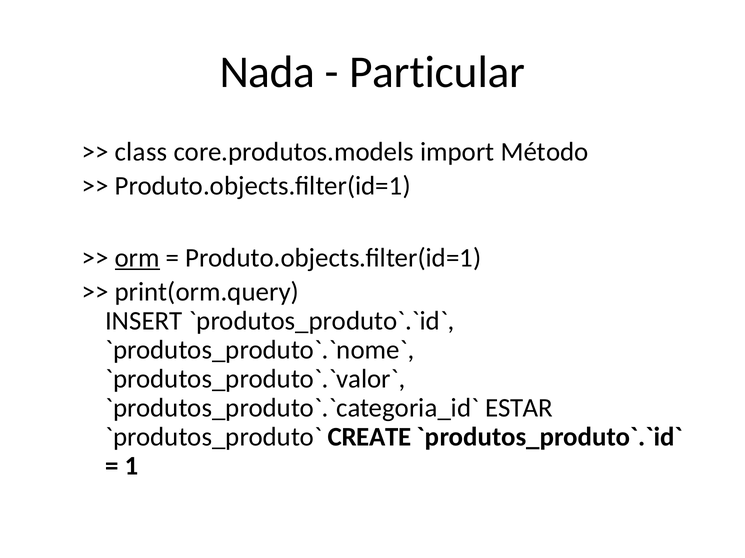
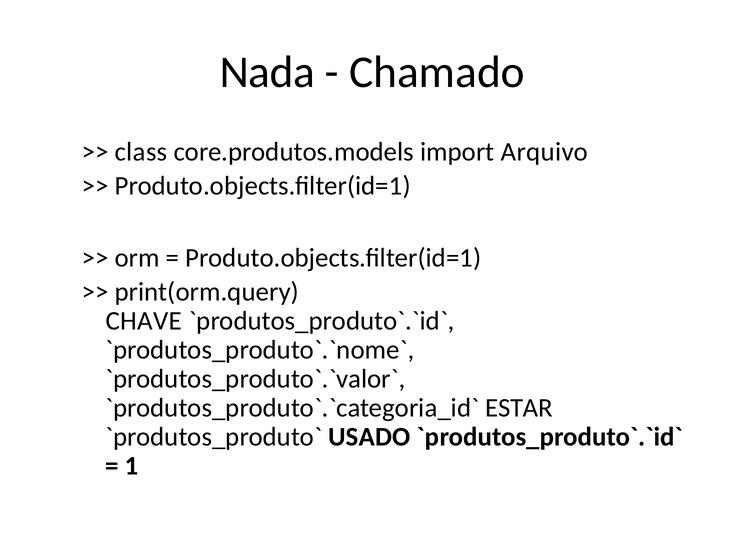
Particular: Particular -> Chamado (437, 72)
Método: Método -> Arquivo (544, 152)
orm underline: present -> none (137, 258)
INSERT: INSERT -> CHAVE (144, 321)
CREATE: CREATE -> USADO (369, 438)
